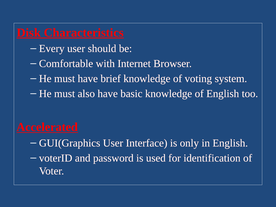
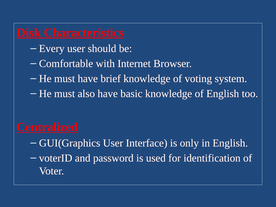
Accelerated: Accelerated -> Centralized (47, 127)
